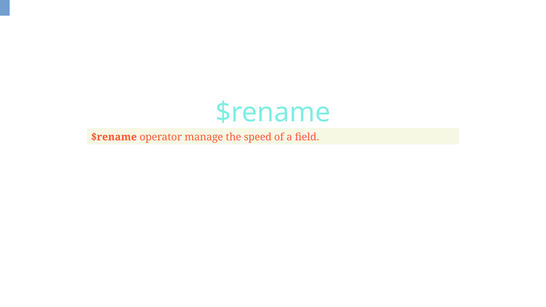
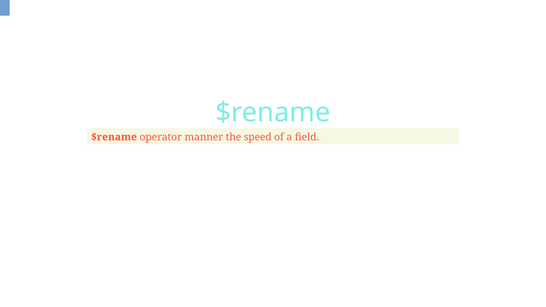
manage: manage -> manner (204, 137)
